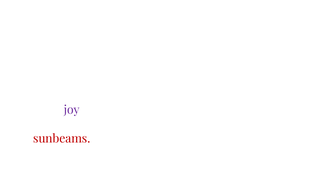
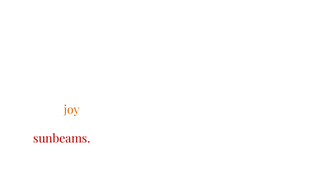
joy colour: purple -> orange (72, 110)
